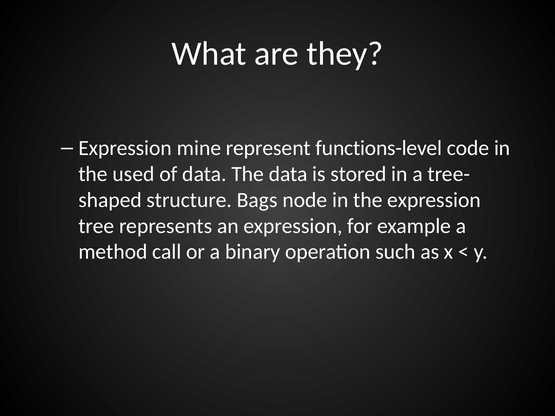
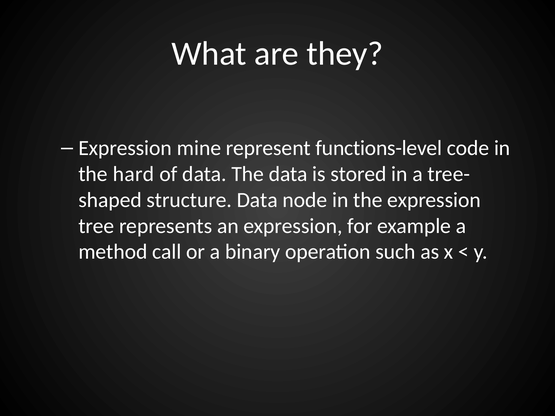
used: used -> hard (133, 174)
structure Bags: Bags -> Data (257, 200)
